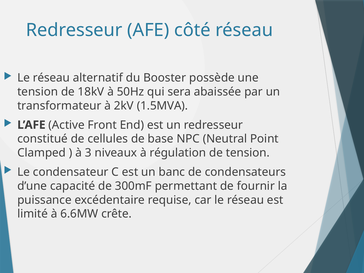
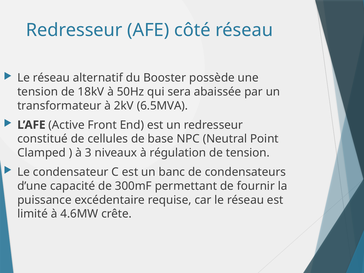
1.5MVA: 1.5MVA -> 6.5MVA (162, 106)
6.6MW: 6.6MW -> 4.6MW (79, 214)
